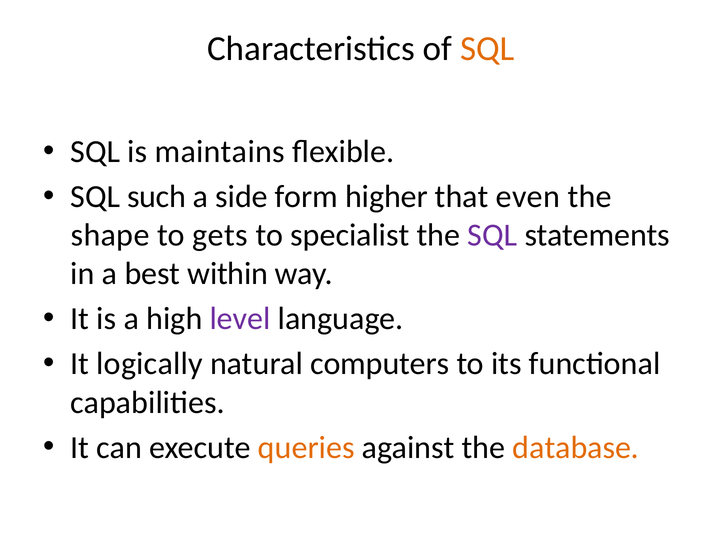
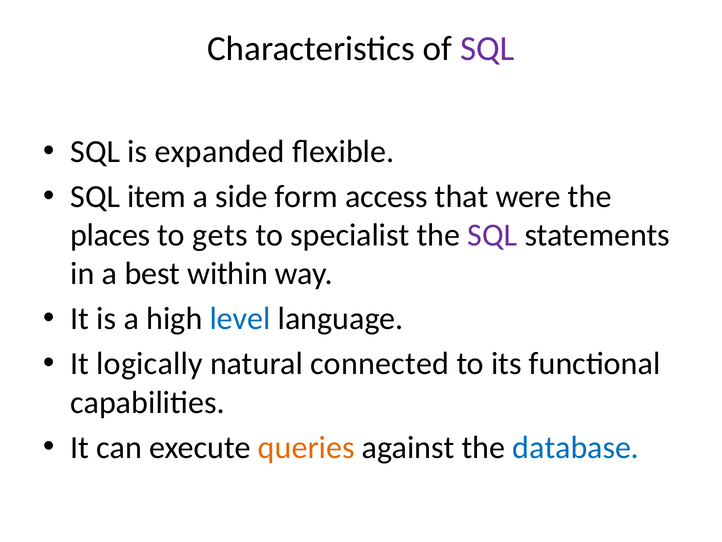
SQL colour: orange -> purple (487, 49)
maintains: maintains -> expanded (220, 151)
such: such -> item (157, 196)
higher: higher -> access (386, 196)
even: even -> were (528, 196)
shape: shape -> places (110, 235)
level colour: purple -> blue (240, 319)
computers: computers -> connected (380, 363)
database colour: orange -> blue (576, 447)
